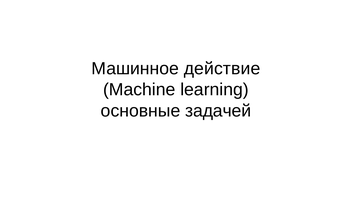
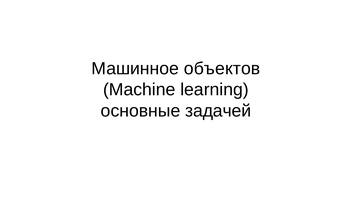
действие: действие -> объектов (222, 69)
